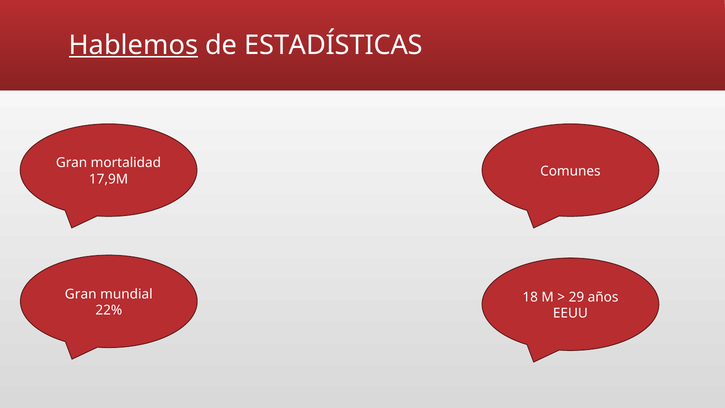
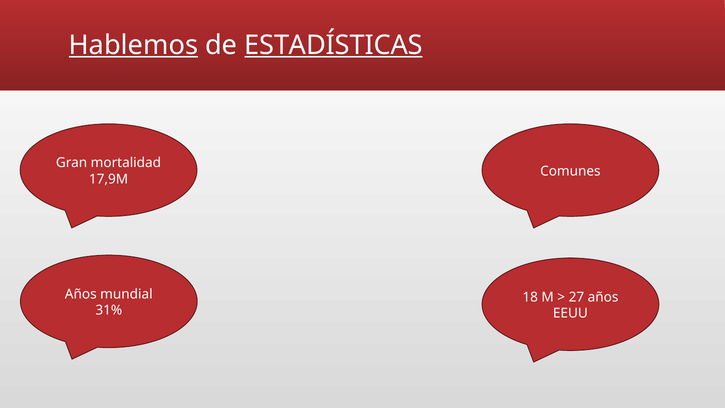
ESTADÍSTICAS underline: none -> present (334, 45)
Gran: Gran -> Años (81, 294)
29: 29 -> 27 (576, 297)
22%: 22% -> 31% (109, 310)
